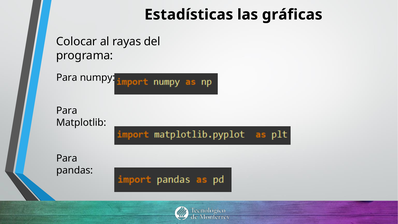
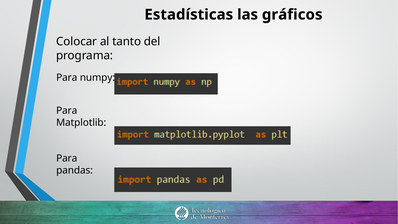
gráficas: gráficas -> gráficos (292, 15)
rayas: rayas -> tanto (127, 41)
